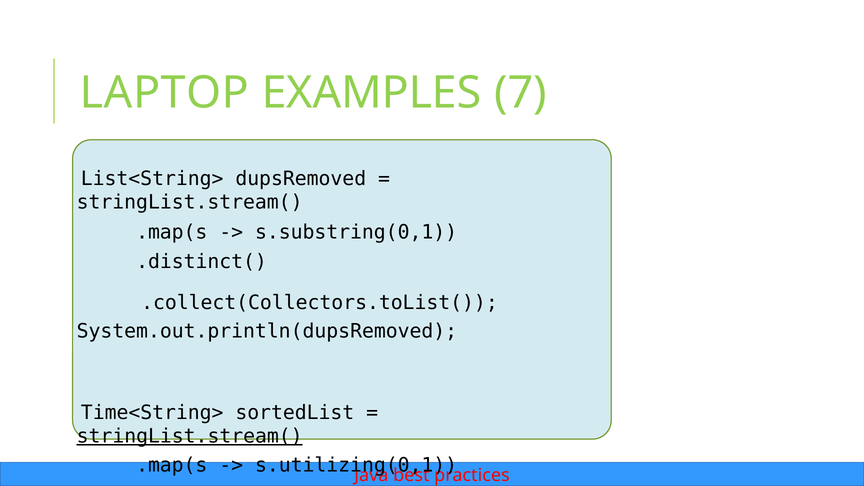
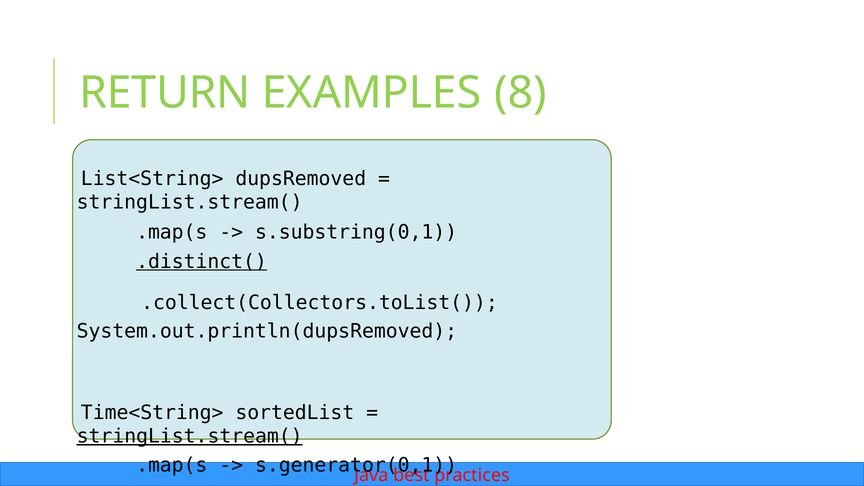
LAPTOP: LAPTOP -> RETURN (165, 93)
7: 7 -> 8 (520, 93)
.distinct( underline: none -> present (202, 261)
s.utilizing(0,1: s.utilizing(0,1 -> s.generator(0,1 (356, 465)
